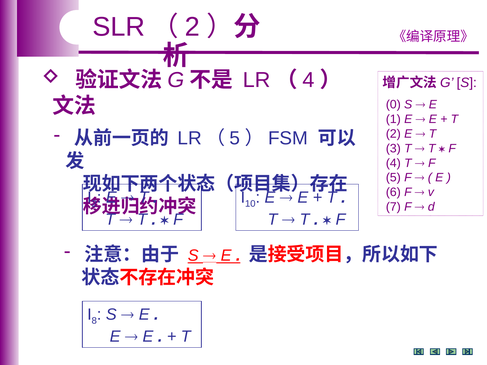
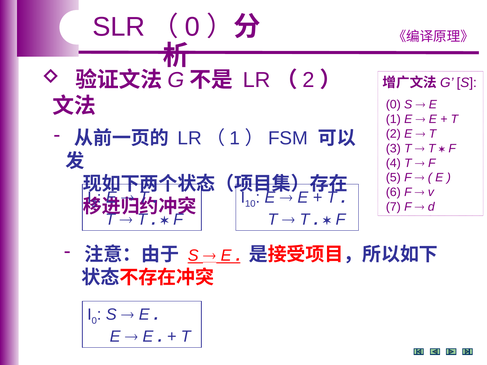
2: 2 -> 0 (192, 27)
4: 4 -> 2 (309, 80)
5: 5 -> 1 (235, 138)
8: 8 -> 0 (94, 321)
